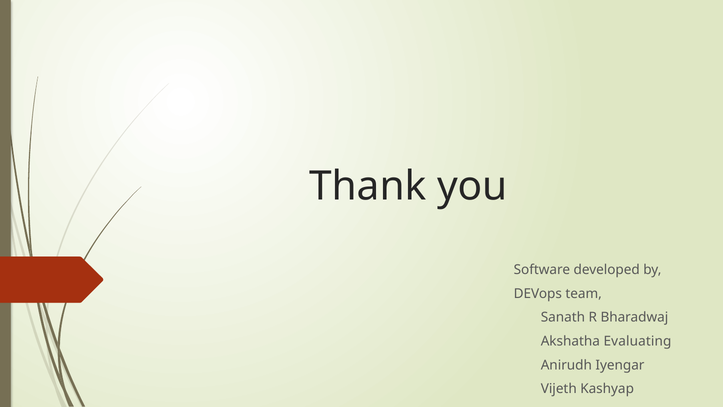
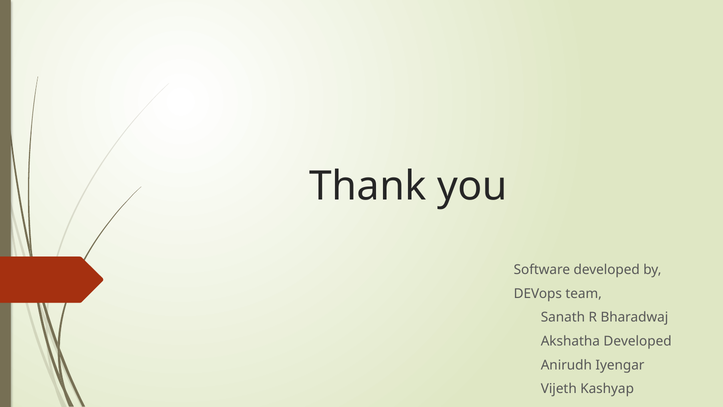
Akshatha Evaluating: Evaluating -> Developed (638, 341)
